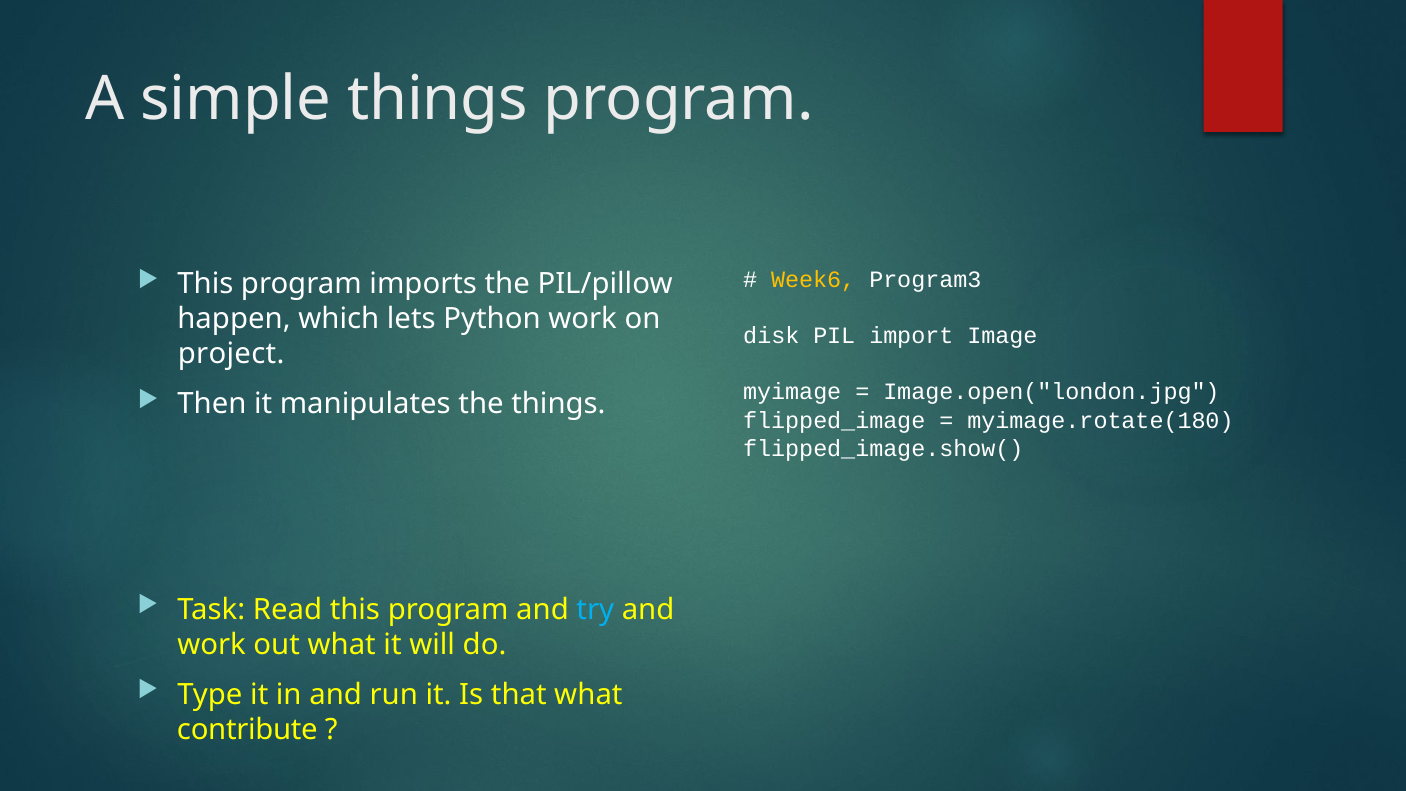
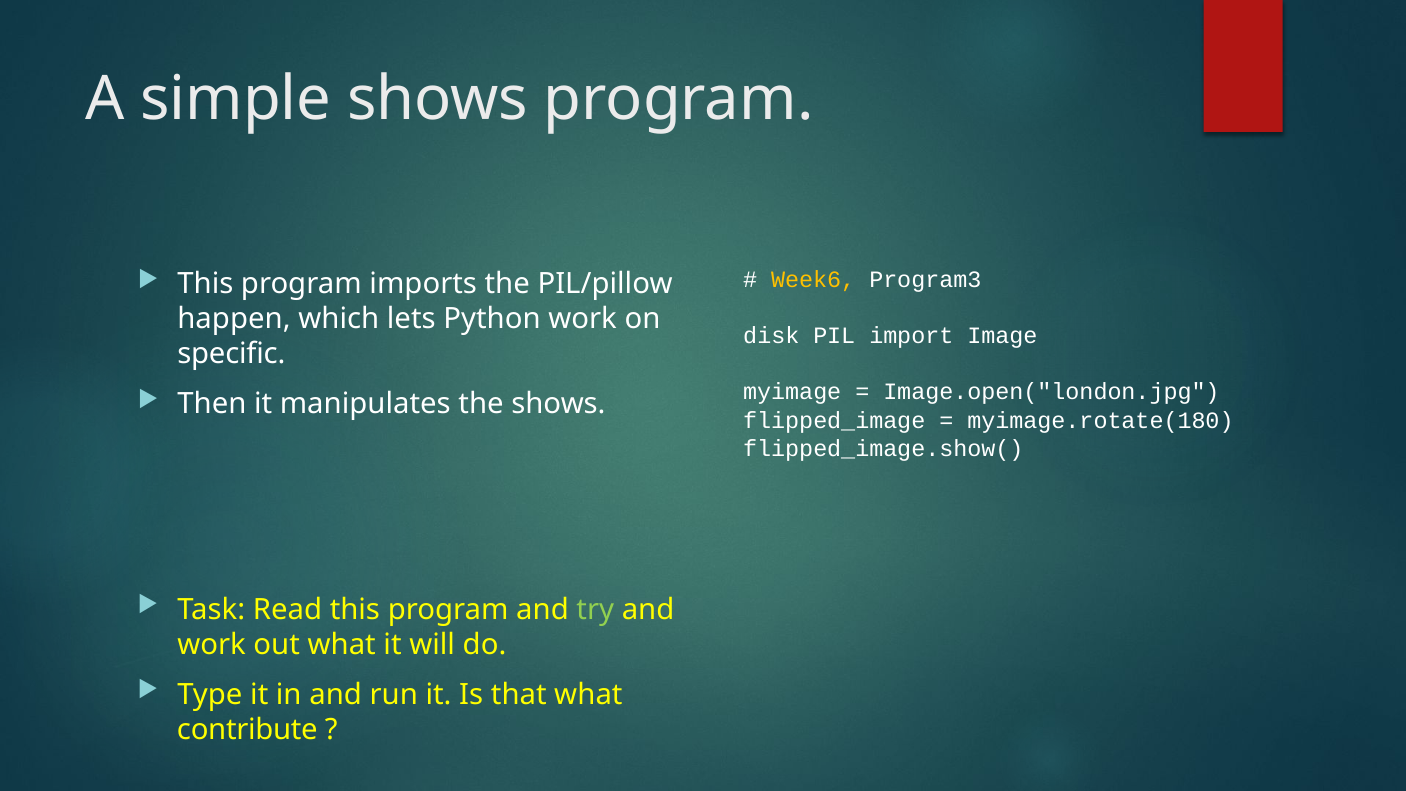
simple things: things -> shows (438, 99)
project: project -> specific (231, 354)
the things: things -> shows (558, 404)
try colour: light blue -> light green (595, 609)
